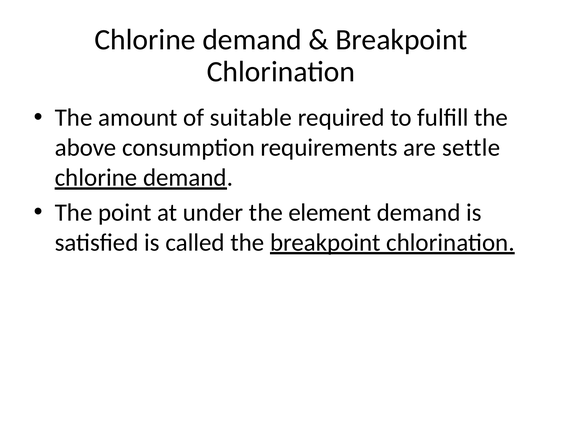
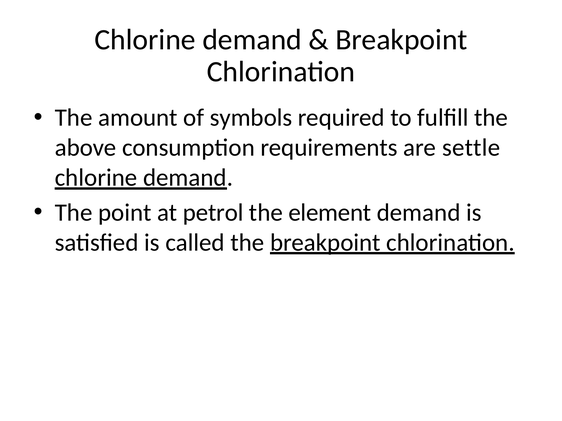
suitable: suitable -> symbols (251, 118)
under: under -> petrol (213, 213)
